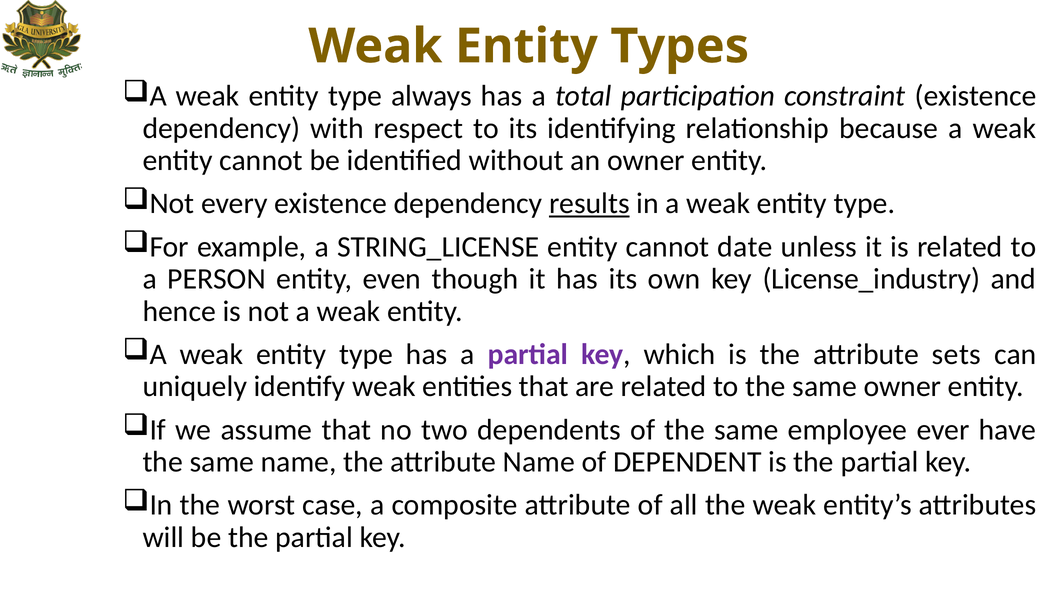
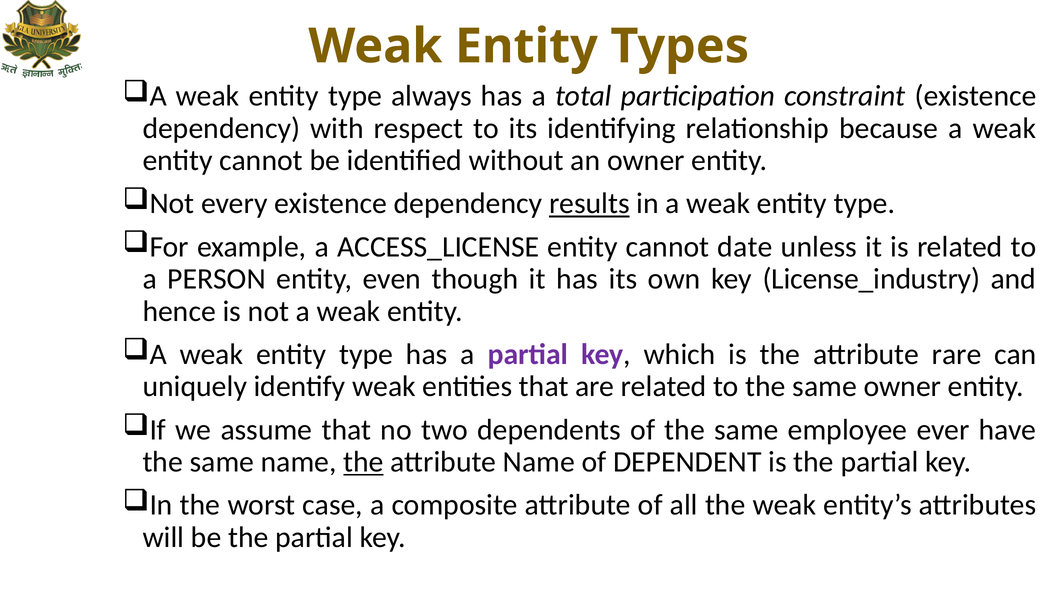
STRING_LICENSE: STRING_LICENSE -> ACCESS_LICENSE (438, 247)
sets: sets -> rare (957, 354)
the underline: none -> present (364, 462)
